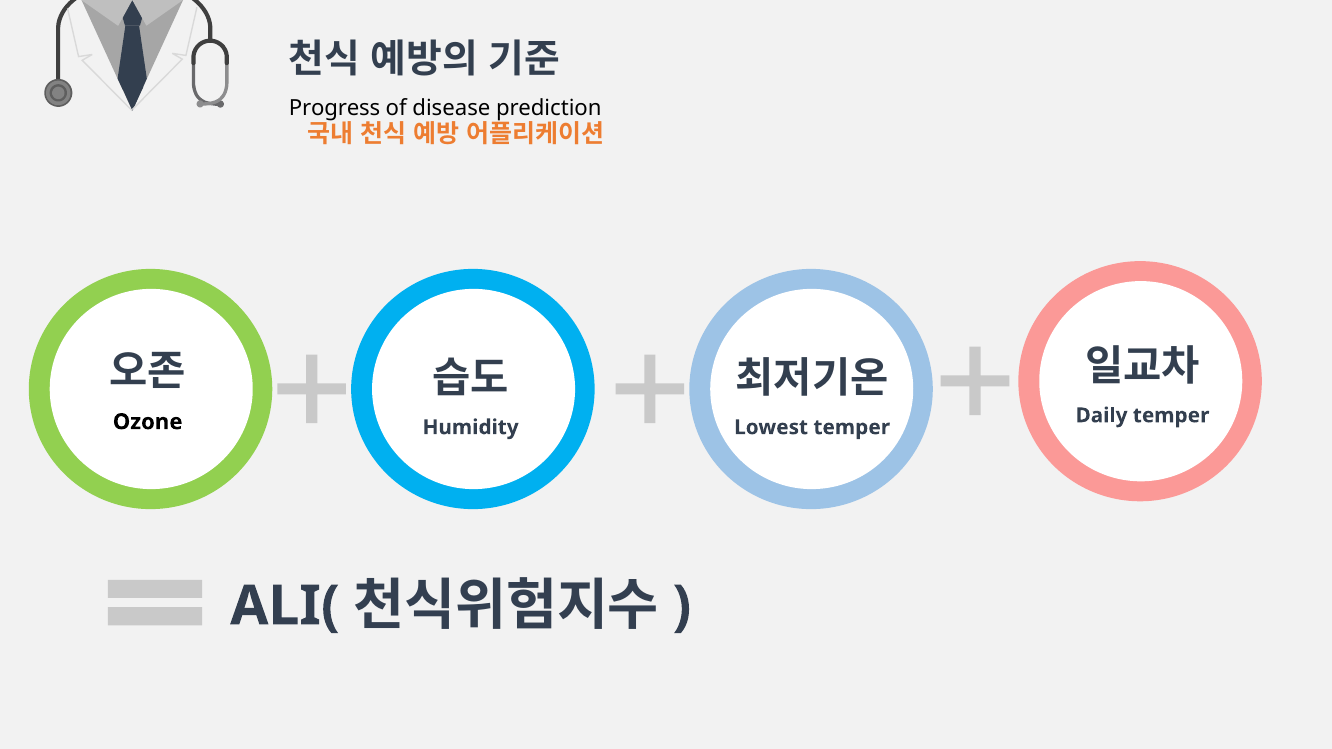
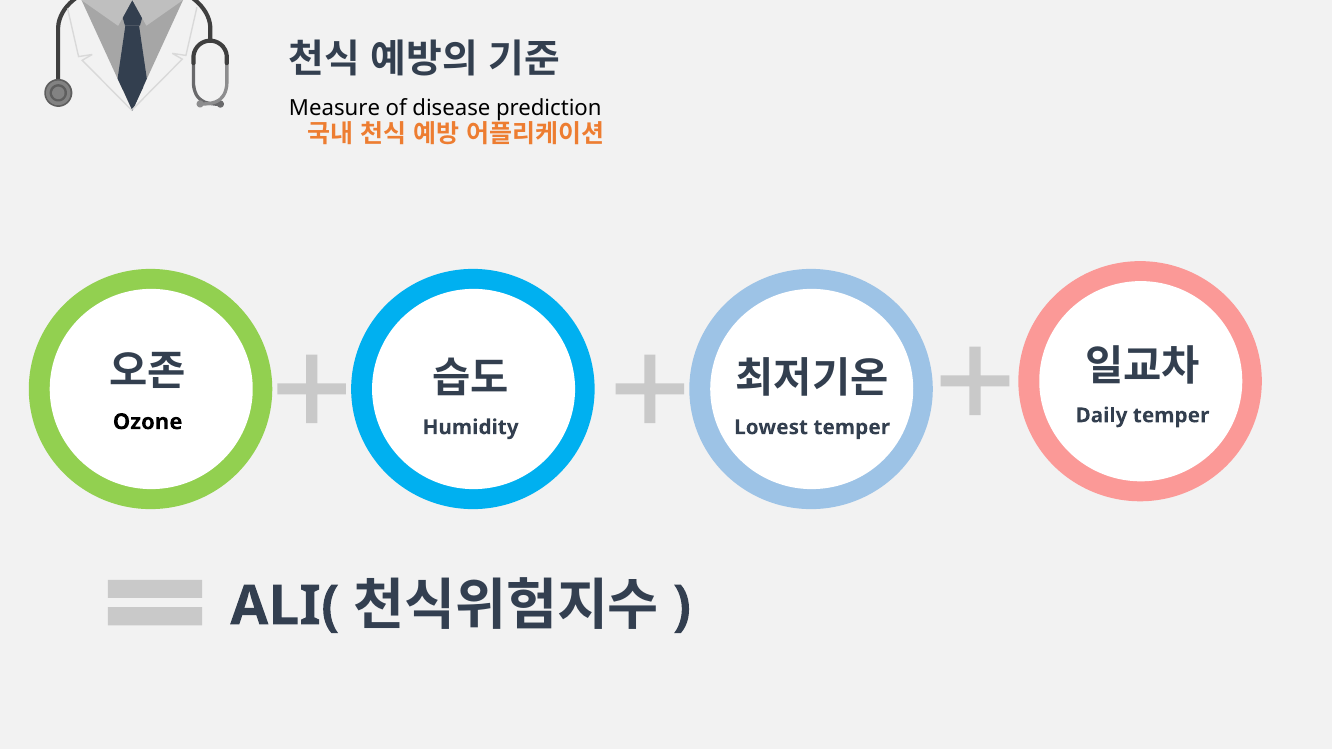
Progress: Progress -> Measure (335, 108)
